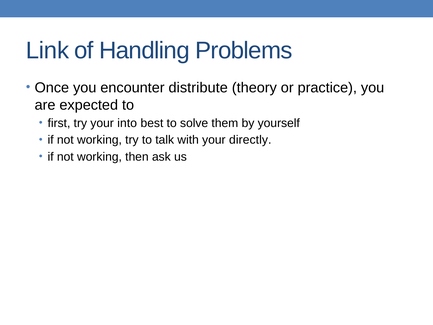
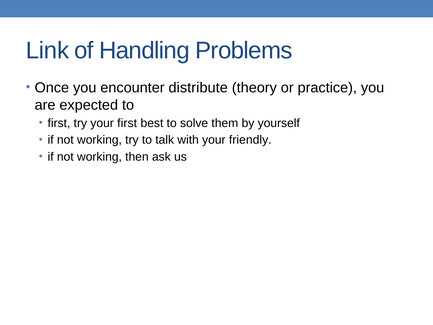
your into: into -> first (127, 123)
directly: directly -> friendly (250, 140)
